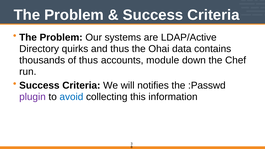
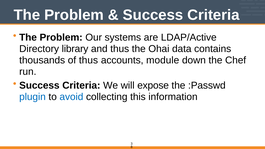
quirks: quirks -> library (75, 49)
notifies: notifies -> expose (153, 85)
plugin colour: purple -> blue (32, 97)
